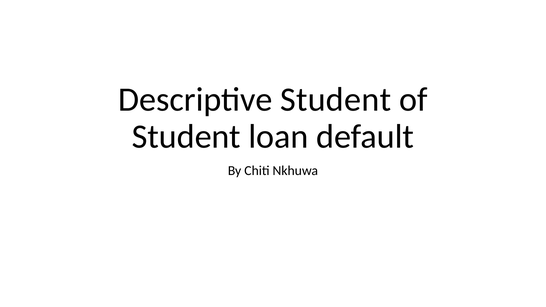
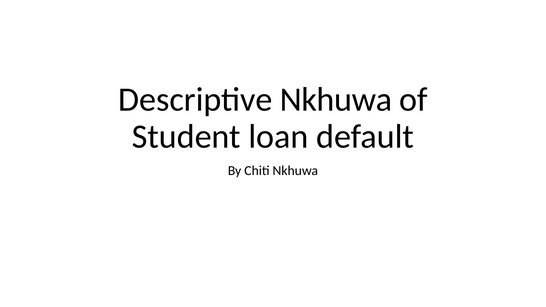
Descriptive Student: Student -> Nkhuwa (336, 100)
